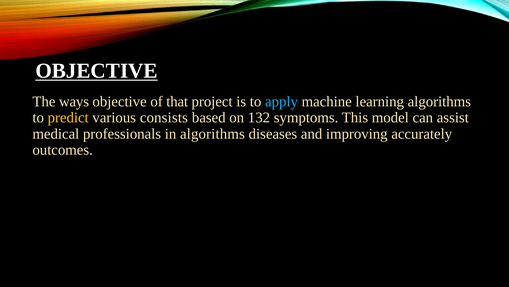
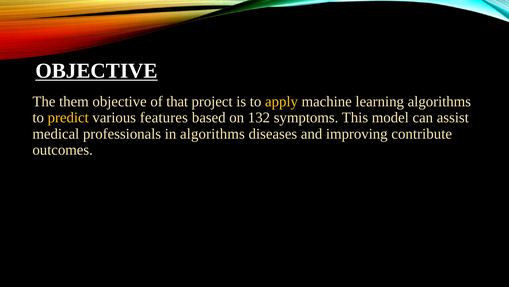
ways: ways -> them (74, 101)
apply colour: light blue -> yellow (282, 101)
consists: consists -> features (164, 117)
accurately: accurately -> contribute (422, 133)
